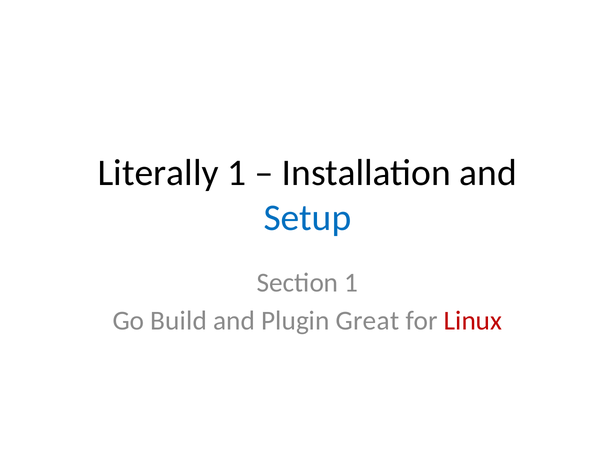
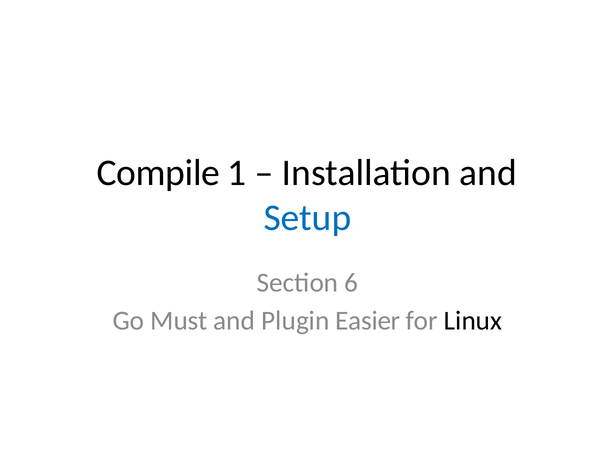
Literally: Literally -> Compile (158, 173)
Section 1: 1 -> 6 (351, 283)
Build: Build -> Must (179, 321)
Great: Great -> Easier (368, 321)
Linux colour: red -> black (473, 321)
